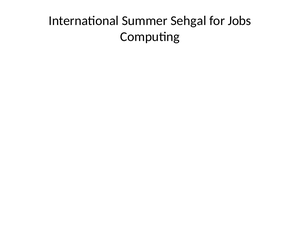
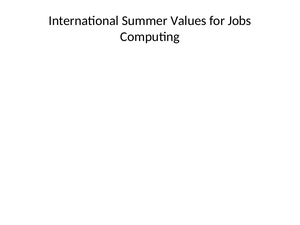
Sehgal: Sehgal -> Values (188, 21)
